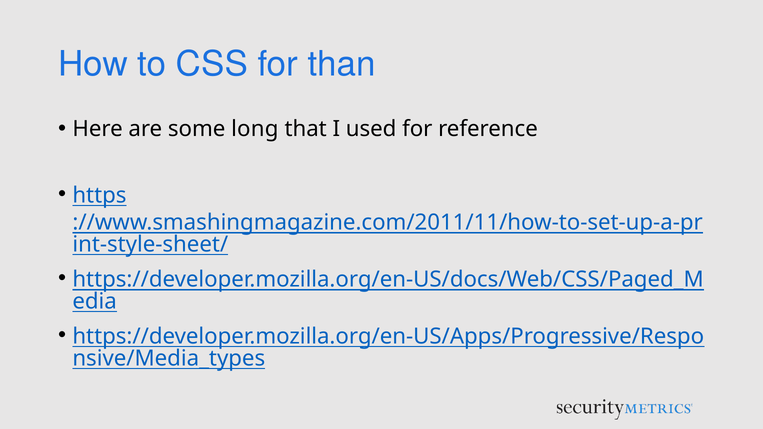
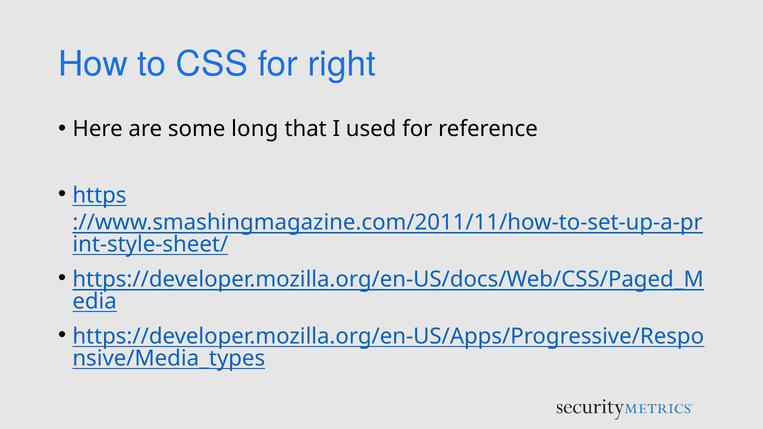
than: than -> right (342, 64)
